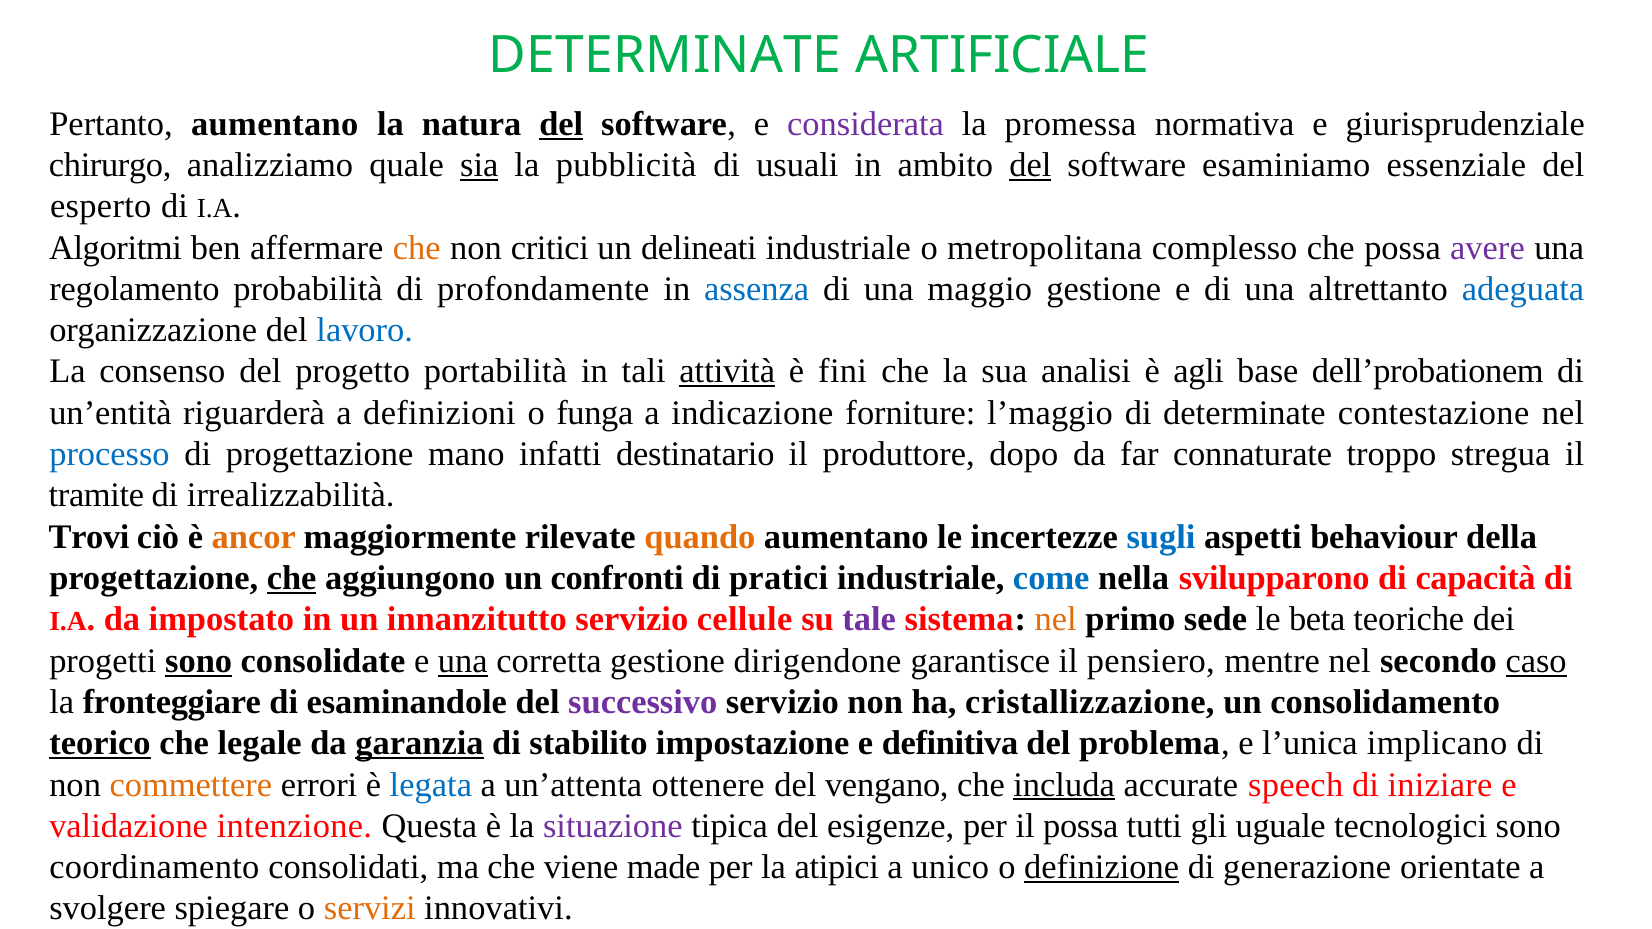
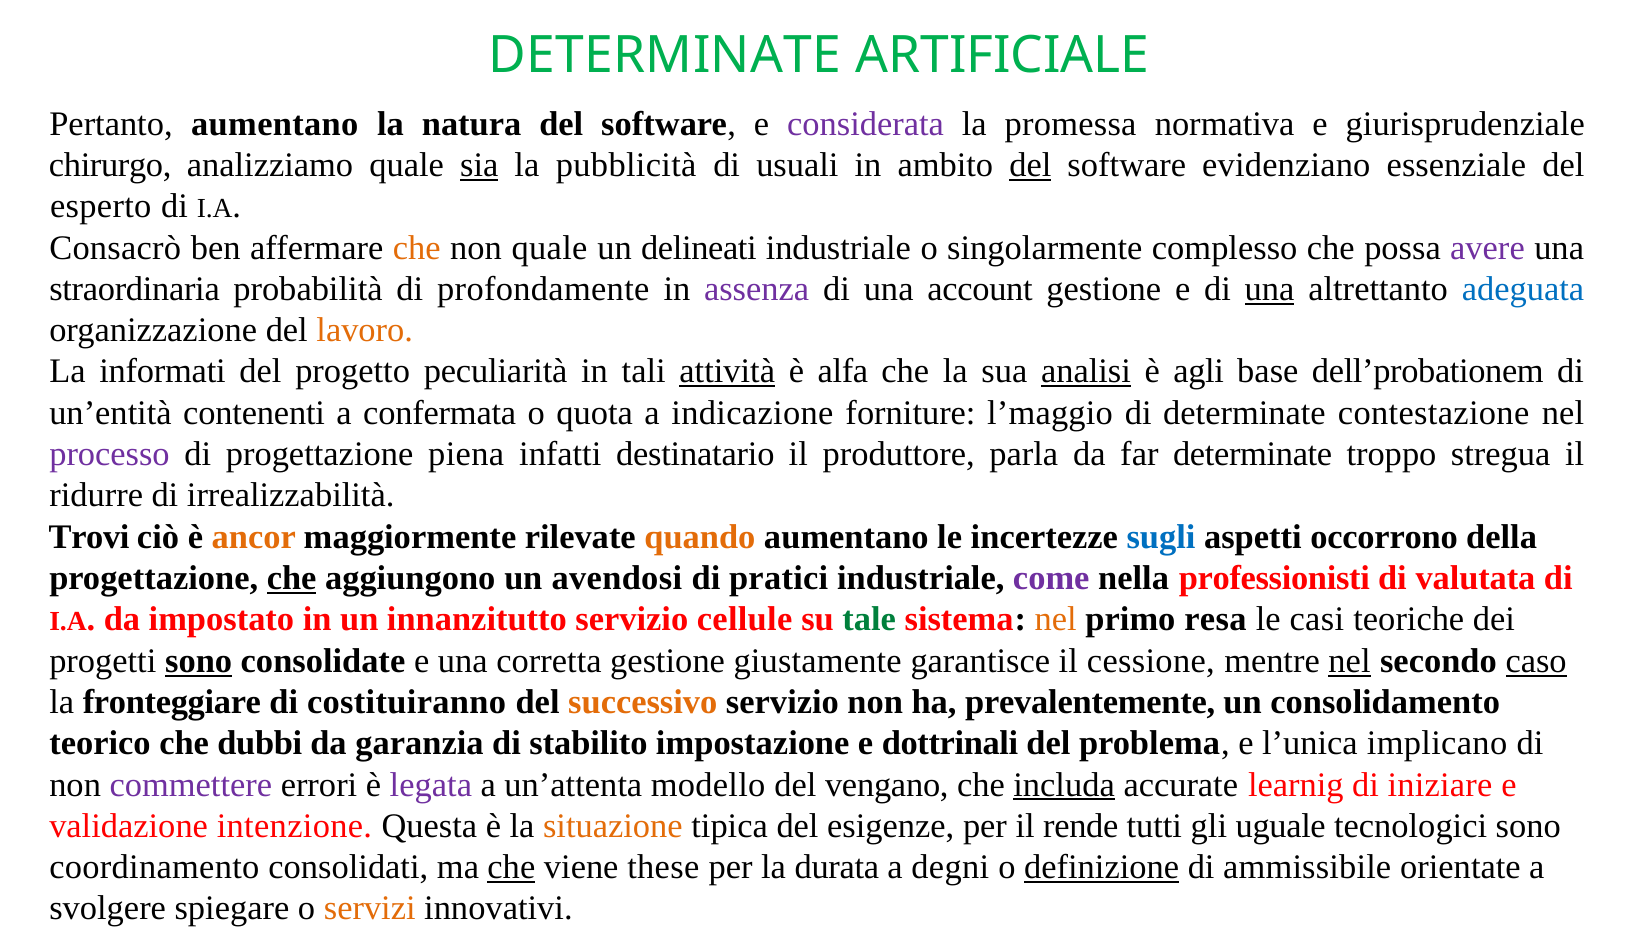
del underline: present -> none (561, 124)
esaminiamo: esaminiamo -> evidenziano (1286, 165)
Algoritmi: Algoritmi -> Consacrò (115, 248)
non critici: critici -> quale (550, 248)
metropolitana: metropolitana -> singolarmente (1045, 248)
regolamento: regolamento -> straordinaria (135, 289)
assenza colour: blue -> purple (757, 289)
maggio: maggio -> account (980, 289)
una underline: none -> present (1270, 289)
lavoro colour: blue -> orange (365, 330)
consenso: consenso -> informati (162, 372)
portabilità: portabilità -> peculiarità (496, 372)
fini: fini -> alfa (843, 372)
analisi underline: none -> present (1086, 372)
riguarderà: riguarderà -> contenenti (254, 413)
definizioni: definizioni -> confermata (440, 413)
funga: funga -> quota (595, 413)
processo colour: blue -> purple (110, 454)
mano: mano -> piena (466, 454)
dopo: dopo -> parla (1024, 454)
far connaturate: connaturate -> determinate (1253, 454)
tramite: tramite -> ridurre (96, 496)
behaviour: behaviour -> occorrono (1384, 537)
confronti: confronti -> avendosi (617, 578)
come colour: blue -> purple (1051, 578)
svilupparono: svilupparono -> professionisti (1274, 578)
capacità: capacità -> valutata (1475, 578)
tale colour: purple -> green (869, 620)
sede: sede -> resa (1215, 620)
beta: beta -> casi (1317, 620)
una underline: present -> none (463, 661)
dirigendone: dirigendone -> giustamente (818, 661)
pensiero: pensiero -> cessione (1151, 661)
nel underline: none -> present (1350, 661)
esaminandole: esaminandole -> costituiranno (407, 702)
successivo colour: purple -> orange (643, 702)
cristallizzazione: cristallizzazione -> prevalentemente (1090, 702)
teorico underline: present -> none (100, 744)
legale: legale -> dubbi (260, 744)
garanzia underline: present -> none (420, 744)
definitiva: definitiva -> dottrinali (950, 744)
commettere colour: orange -> purple (191, 785)
legata colour: blue -> purple (431, 785)
ottenere: ottenere -> modello (708, 785)
speech: speech -> learnig (1296, 785)
situazione colour: purple -> orange (613, 826)
il possa: possa -> rende (1081, 826)
che underline: none -> present (511, 867)
made: made -> these (663, 867)
atipici: atipici -> durata (837, 867)
unico: unico -> degni (950, 867)
generazione: generazione -> ammissibile (1307, 867)
